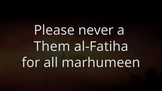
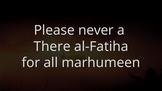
Them: Them -> There (52, 47)
